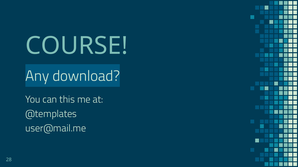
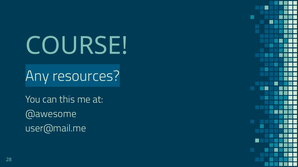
download: download -> resources (86, 76)
@templates: @templates -> @awesome (51, 114)
